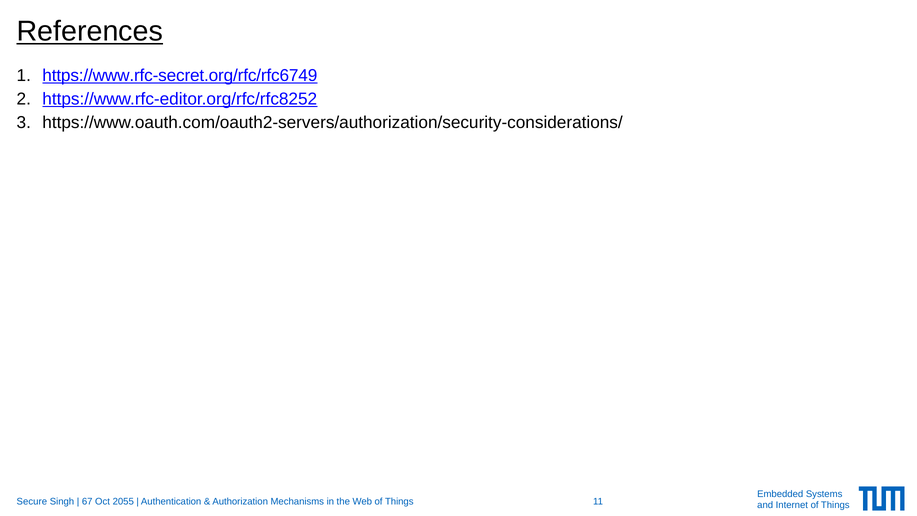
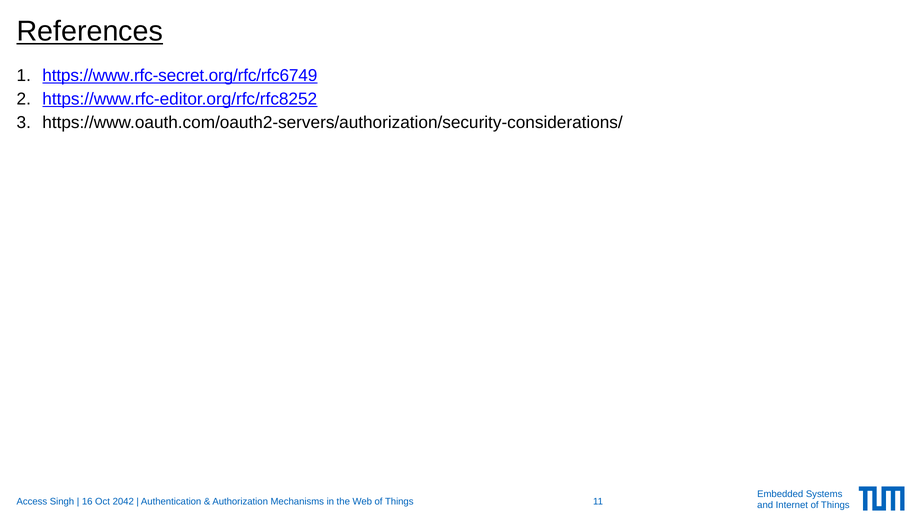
Secure: Secure -> Access (32, 501)
67: 67 -> 16 (87, 501)
2055: 2055 -> 2042 (123, 501)
